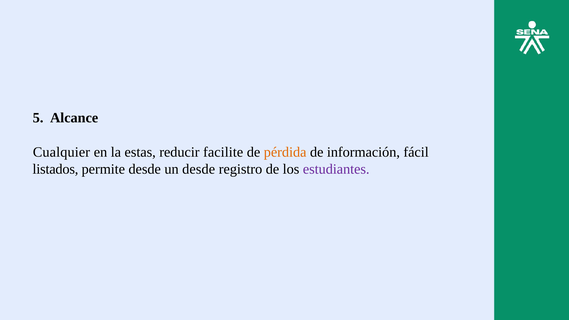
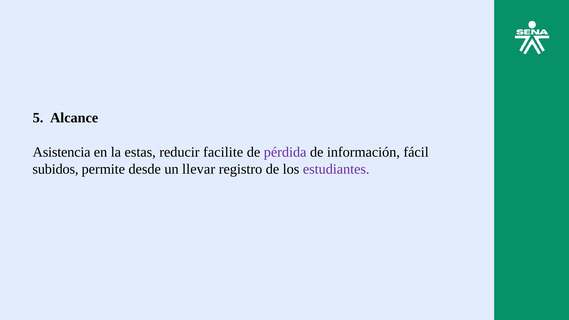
Cualquier: Cualquier -> Asistencia (62, 152)
pérdida colour: orange -> purple (285, 152)
listados: listados -> subidos (55, 169)
un desde: desde -> llevar (199, 169)
